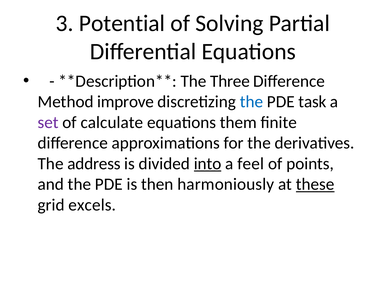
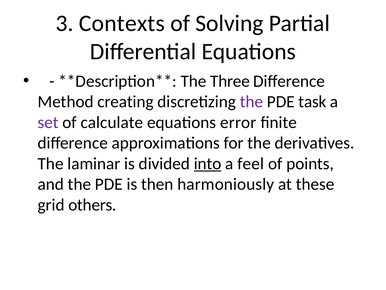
Potential: Potential -> Contexts (122, 23)
improve: improve -> creating (126, 102)
the colour: blue -> purple (251, 102)
them: them -> error (238, 122)
address: address -> laminar (94, 163)
these underline: present -> none (315, 184)
excels: excels -> others (92, 205)
